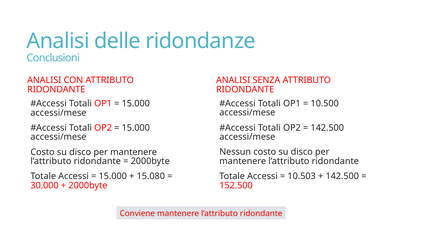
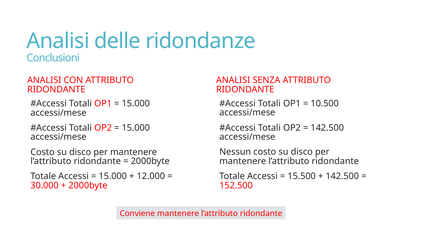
10.503: 10.503 -> 15.500 (302, 176)
15.080: 15.080 -> 12.000 (151, 176)
